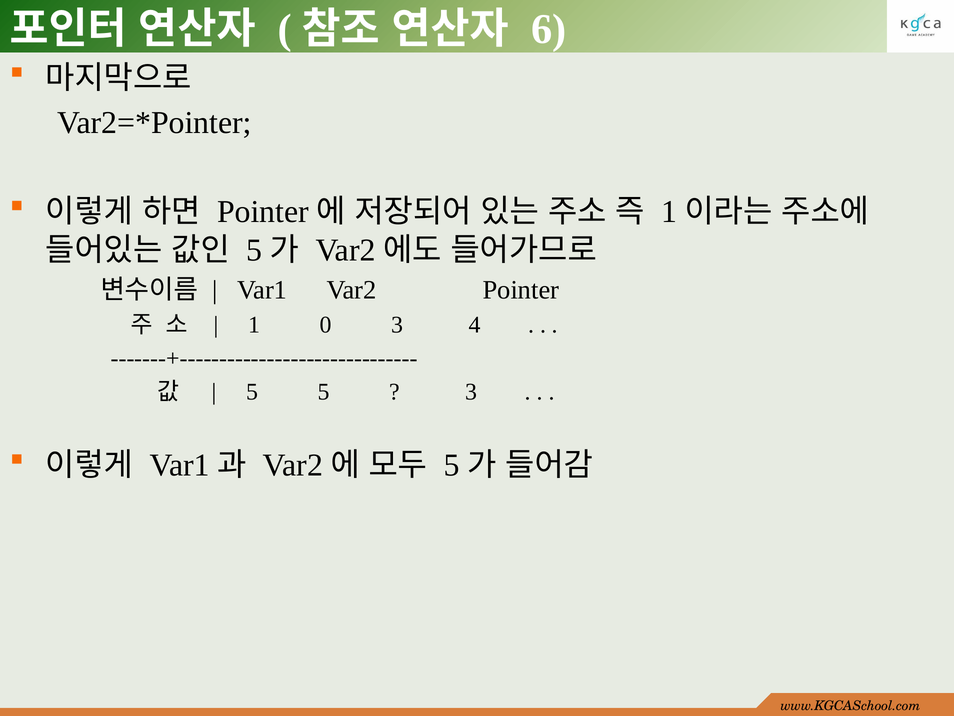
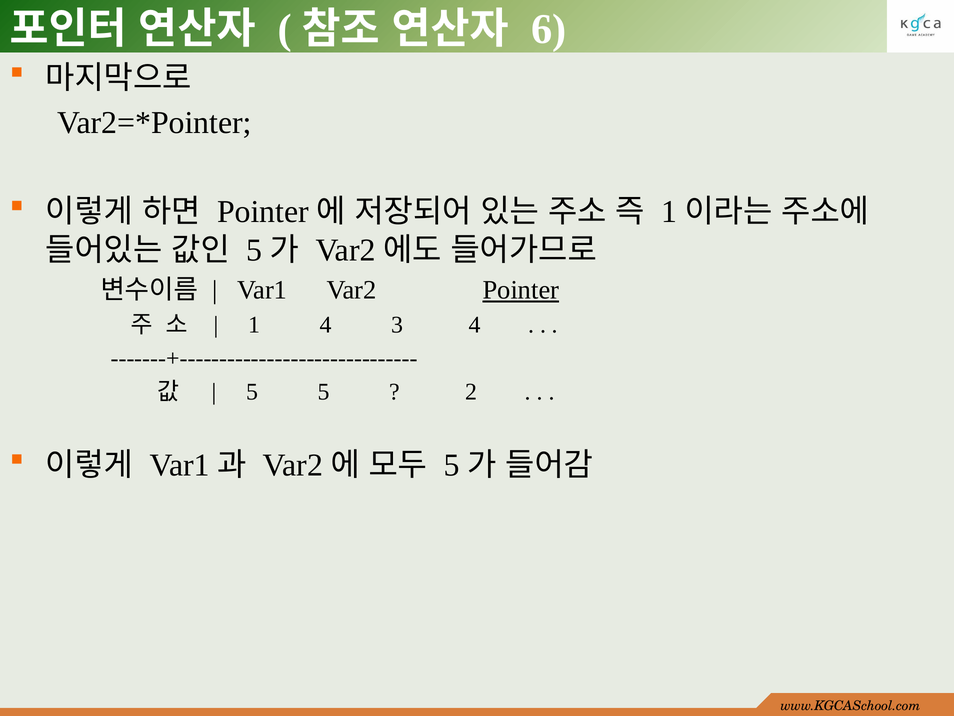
Pointer underline: none -> present (521, 290)
1 0: 0 -> 4 (326, 325)
3: 3 -> 2 (471, 391)
